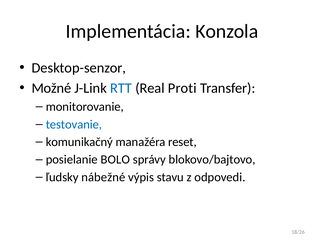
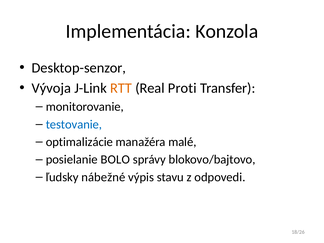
Možné: Možné -> Vývoja (51, 88)
RTT colour: blue -> orange (121, 88)
komunikačný: komunikačný -> optimalizácie (79, 142)
reset: reset -> malé (182, 142)
